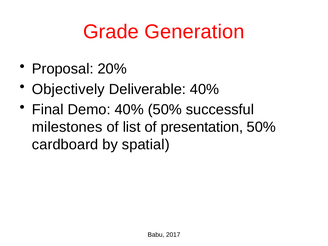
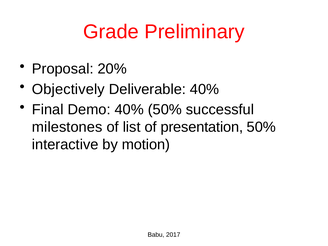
Generation: Generation -> Preliminary (195, 32)
cardboard: cardboard -> interactive (65, 145)
spatial: spatial -> motion (146, 145)
